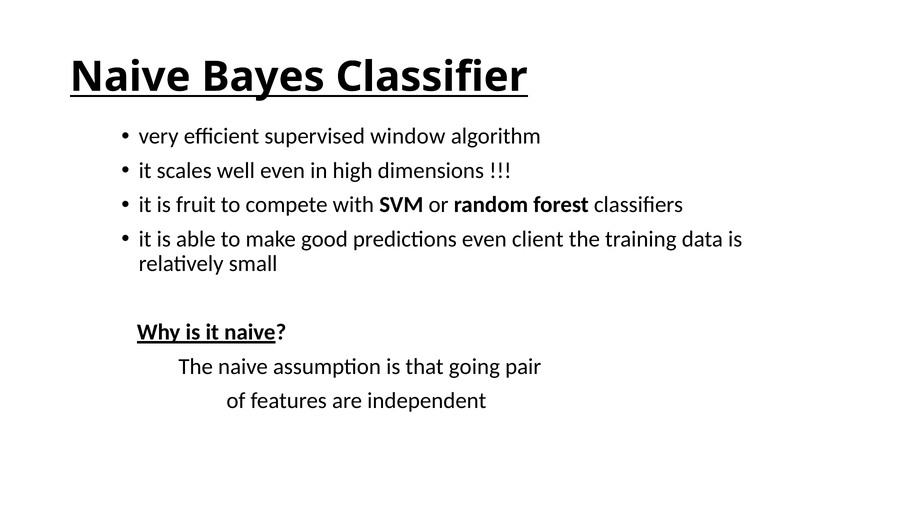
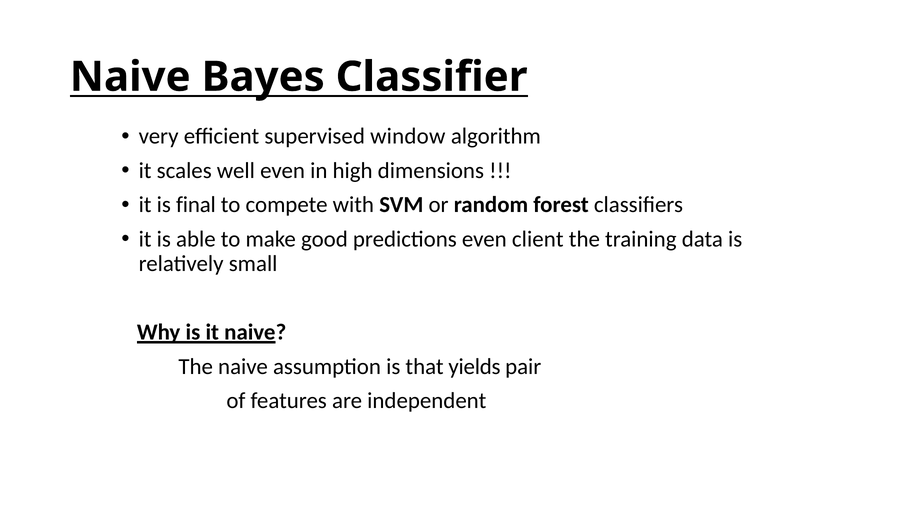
fruit: fruit -> final (196, 205)
going: going -> yields (475, 367)
